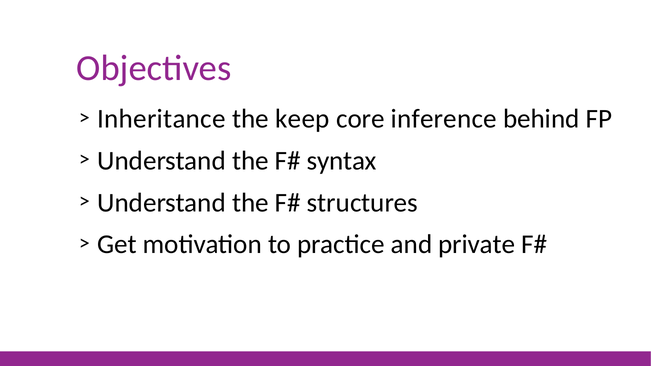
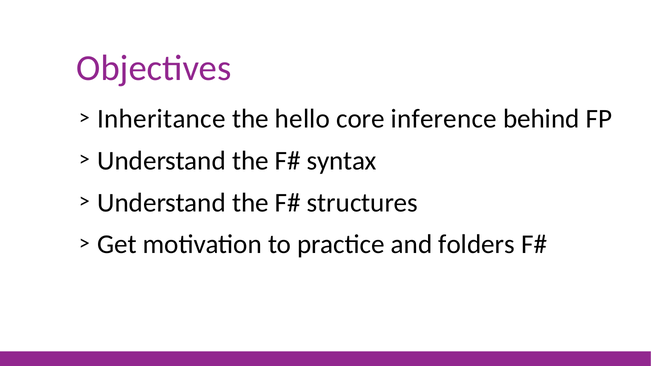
keep: keep -> hello (303, 119)
private: private -> folders (477, 245)
